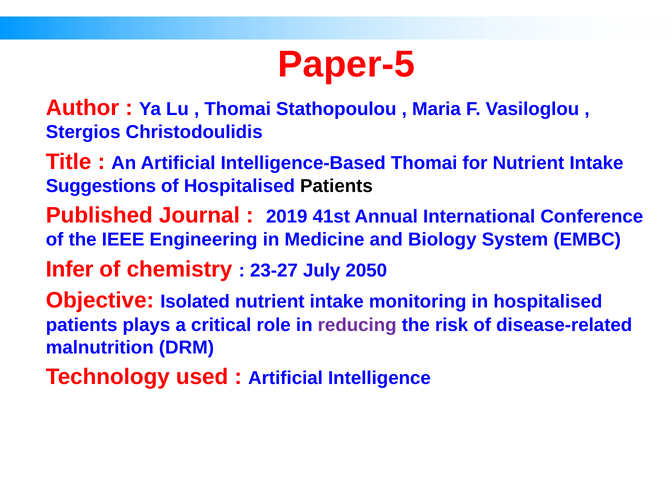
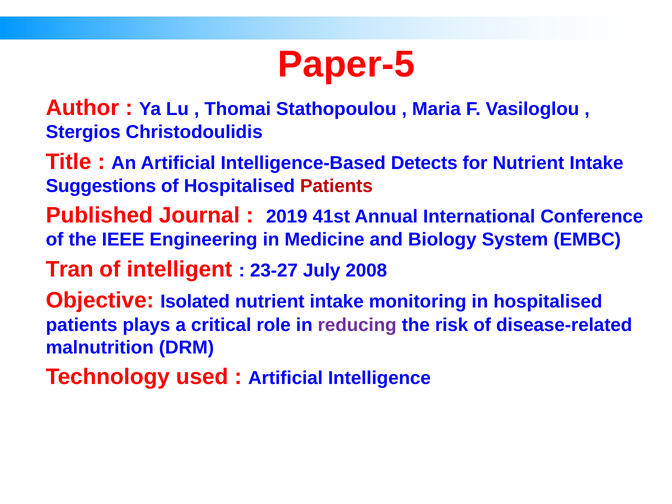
Intelligence-Based Thomai: Thomai -> Detects (424, 163)
Patients colour: black -> red (336, 186)
Infer: Infer -> Tran (70, 269)
chemistry: chemistry -> intelligent (179, 269)
2050: 2050 -> 2008 (366, 270)
